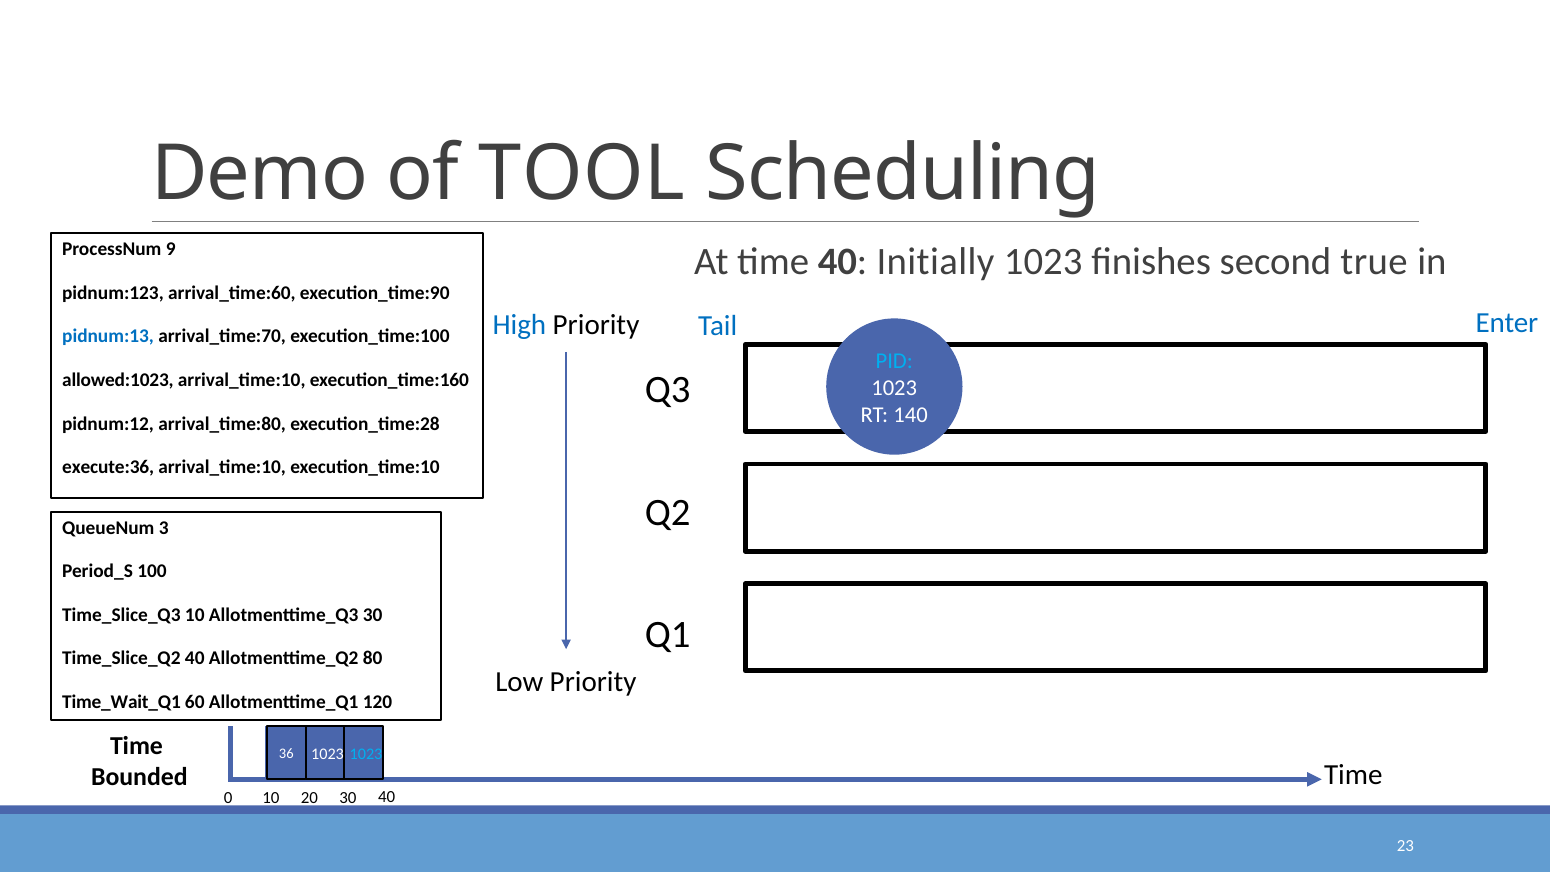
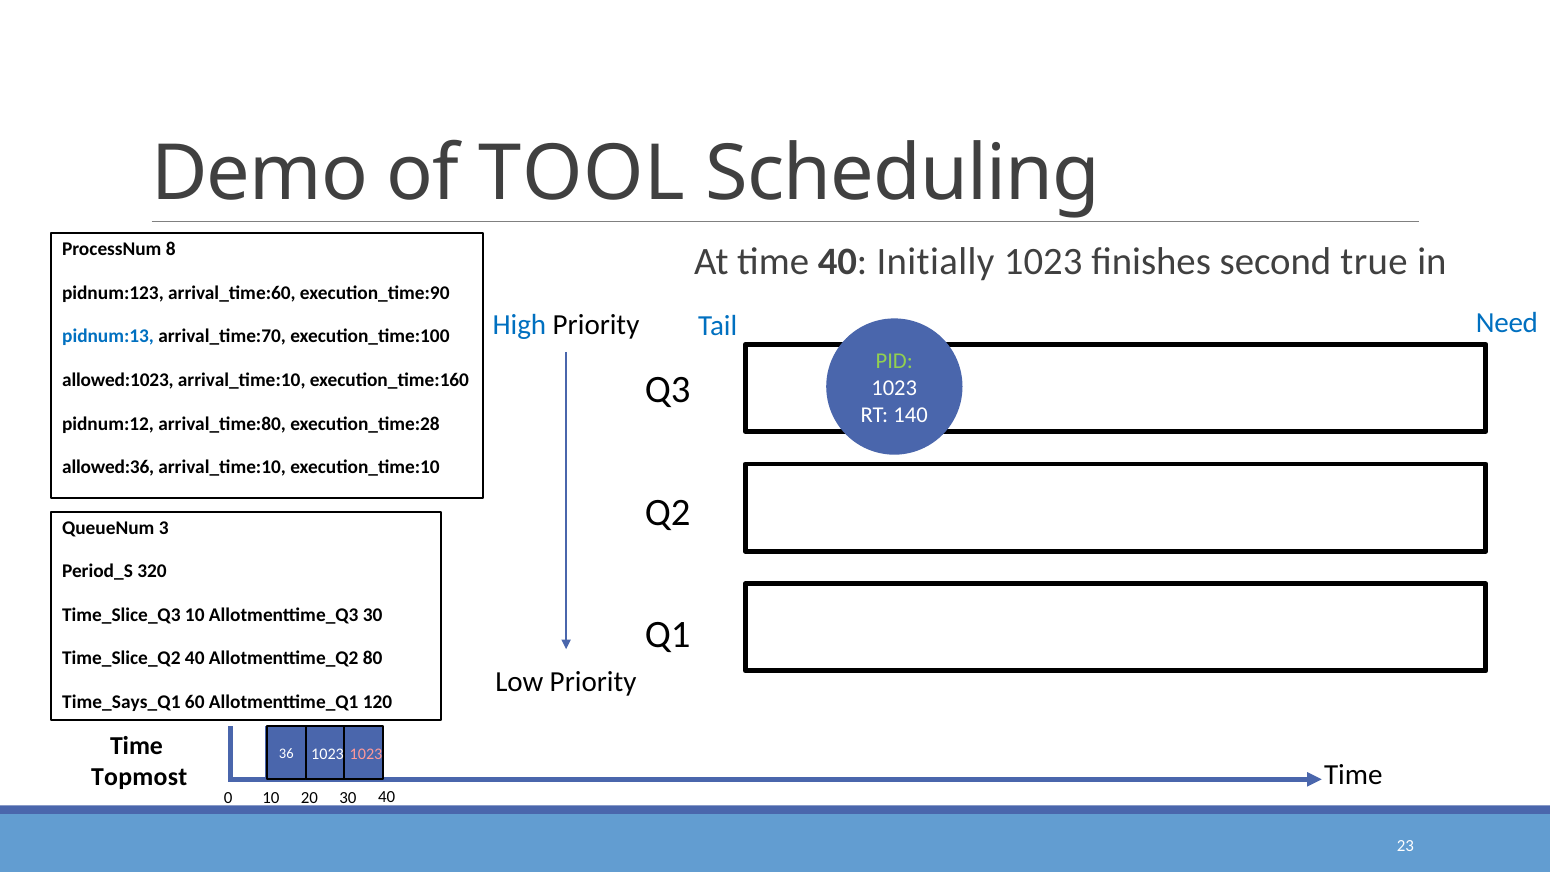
9: 9 -> 8 (171, 249)
Enter: Enter -> Need (1507, 322)
PID colour: light blue -> light green (894, 361)
execute:36: execute:36 -> allowed:36 (108, 467)
100: 100 -> 320 (152, 571)
Time_Wait_Q1: Time_Wait_Q1 -> Time_Says_Q1 (121, 702)
1023 colour: light blue -> pink (366, 754)
Bounded: Bounded -> Topmost (139, 777)
